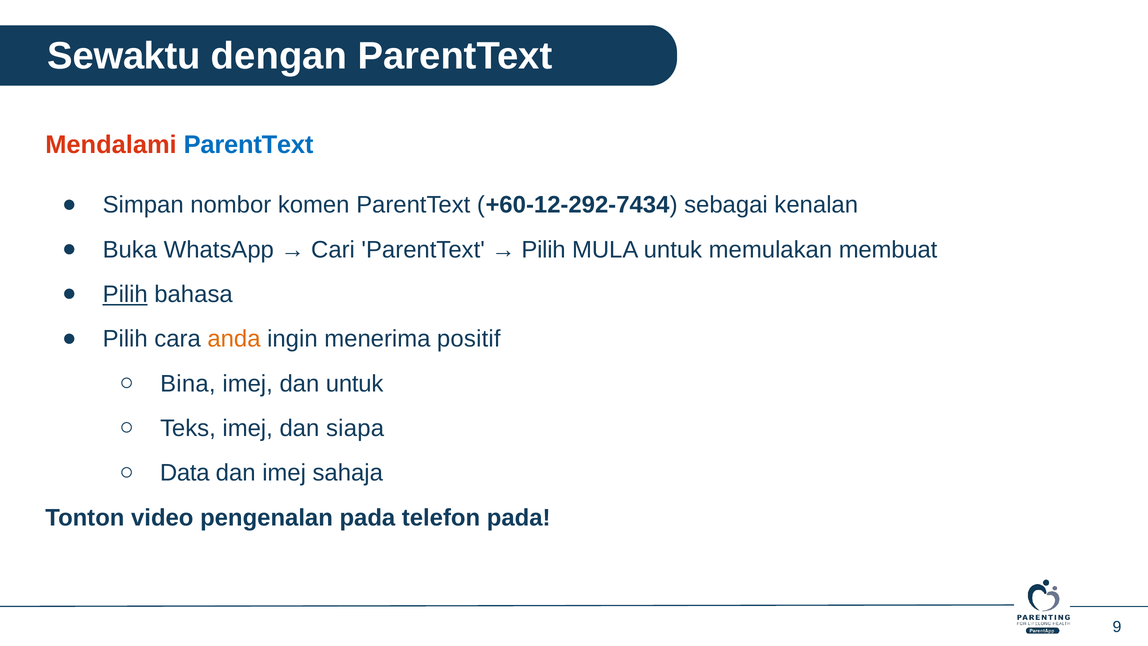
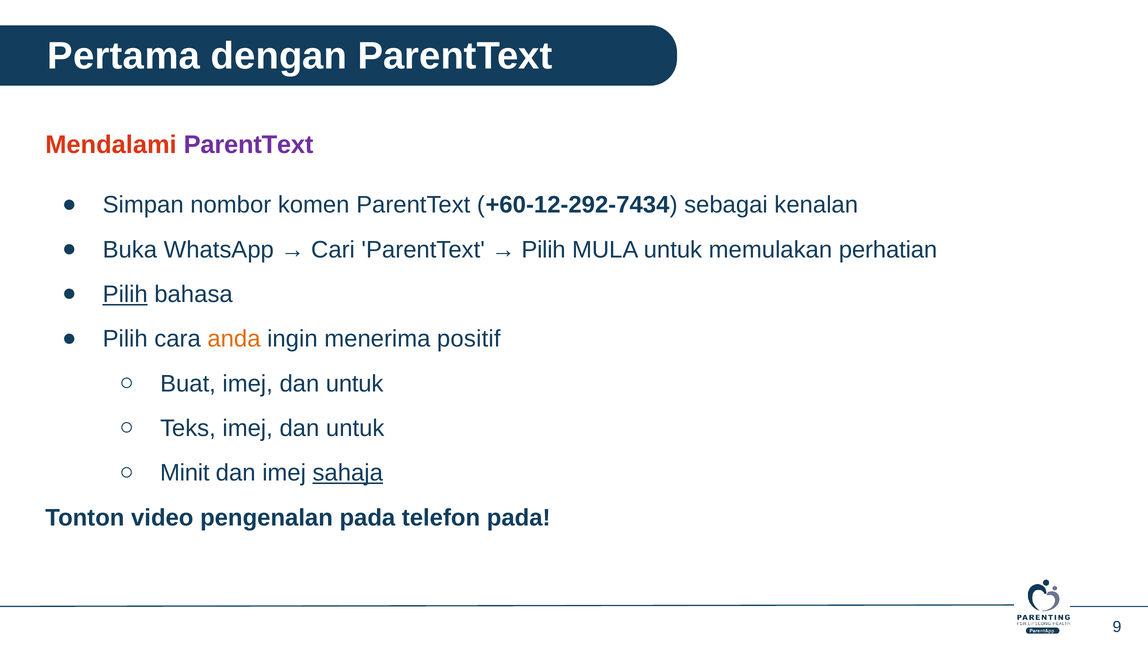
Sewaktu: Sewaktu -> Pertama (124, 56)
ParentText colour: blue -> purple (249, 145)
membuat: membuat -> perhatian (888, 250)
Bina: Bina -> Buat (188, 384)
Teks imej dan siapa: siapa -> untuk (355, 428)
Data: Data -> Minit (185, 473)
sahaja underline: none -> present (348, 473)
